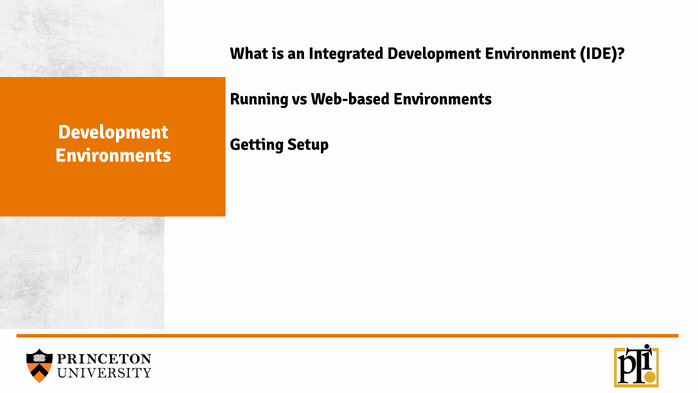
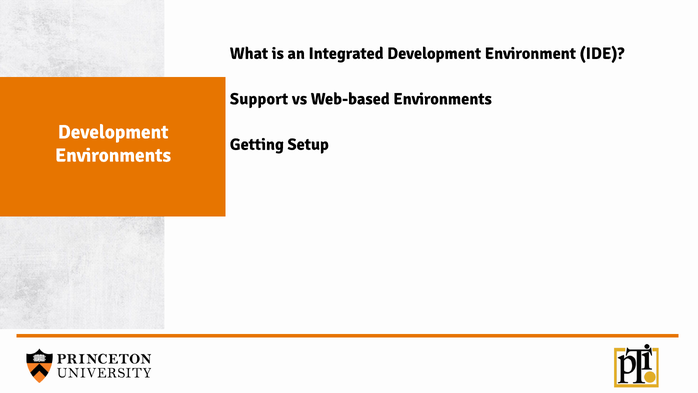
Running: Running -> Support (259, 99)
